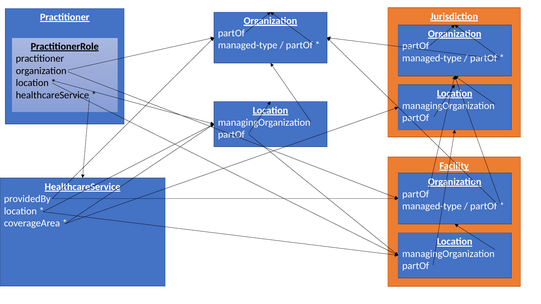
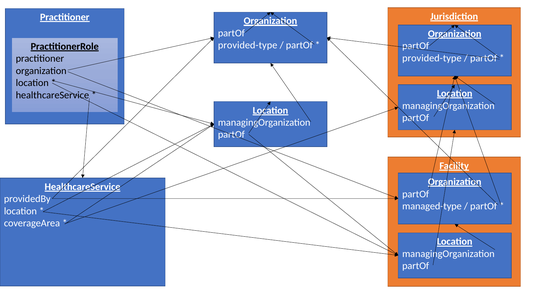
managed-type: managed-type -> provided-type (248, 45)
managed-type: managed-type -> provided-type (432, 58)
